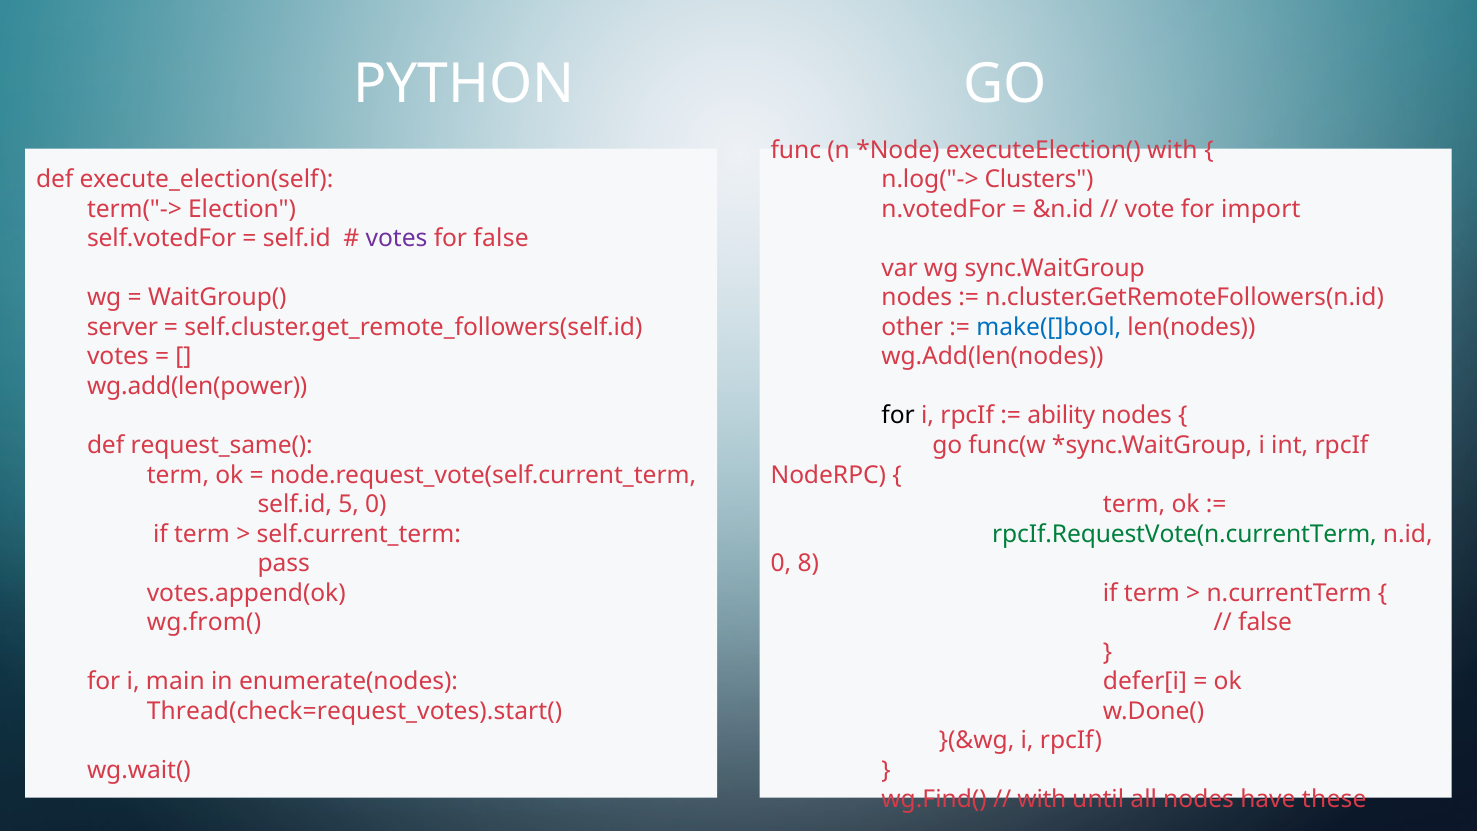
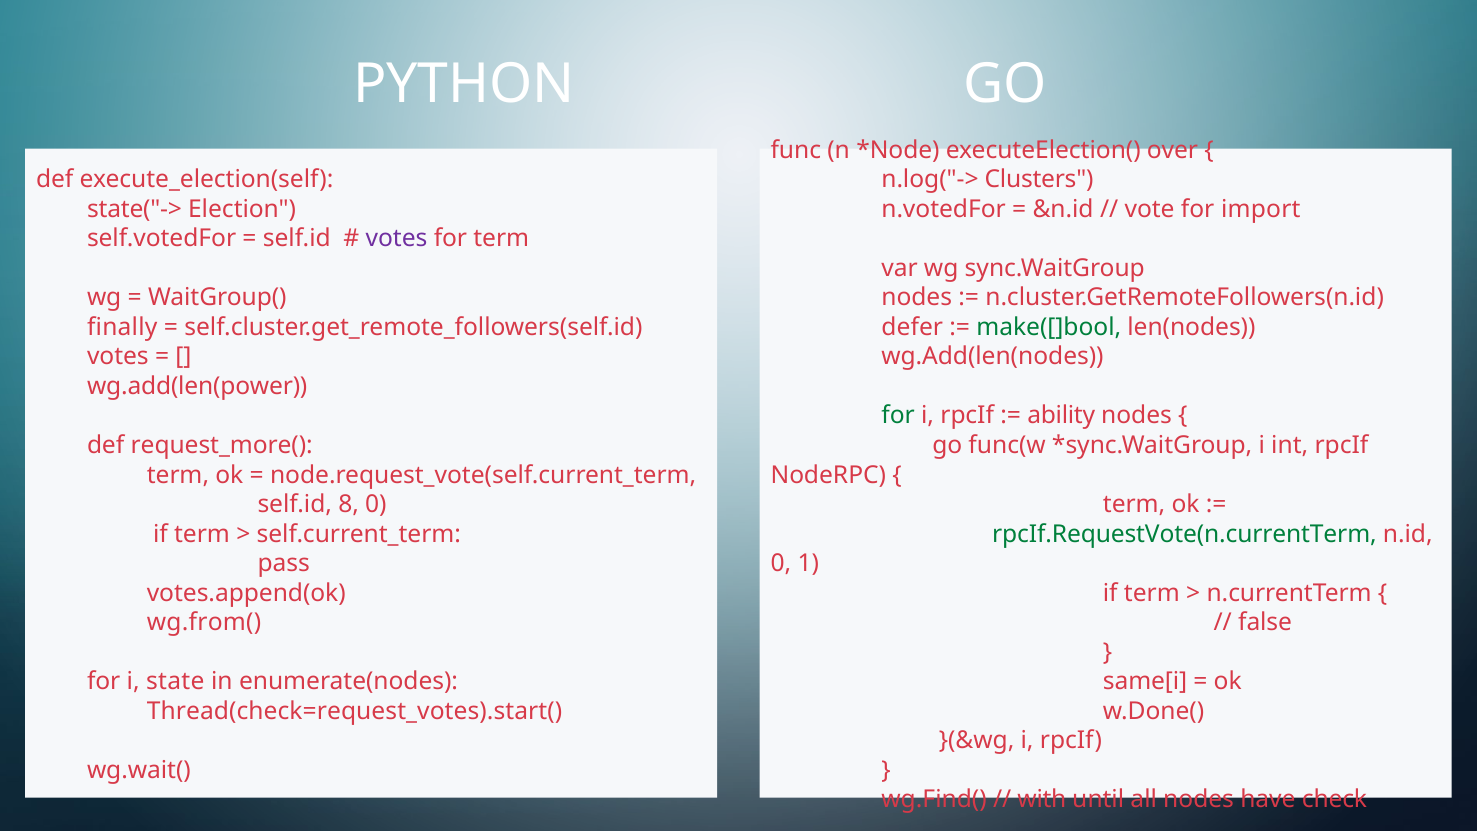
executeElection( with: with -> over (1173, 150)
term("->: term("-> -> state("-> (135, 209)
for false: false -> term (501, 239)
server: server -> finally (122, 327)
other: other -> defer (912, 327)
make([]bool colour: blue -> green (1049, 327)
for colour: black -> green (898, 416)
request_same(: request_same( -> request_more( (222, 445)
5: 5 -> 8 (349, 504)
8: 8 -> 1 (808, 563)
main: main -> state (175, 681)
defer[i: defer[i -> same[i (1145, 681)
these: these -> check (1334, 800)
